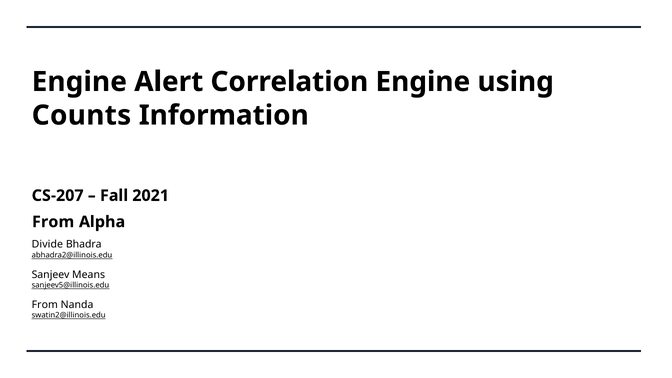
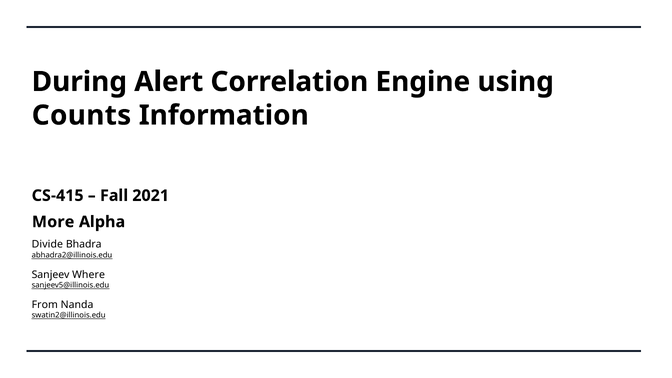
Engine: Engine -> During (79, 82)
CS-207: CS-207 -> CS-415 (58, 196)
From: From -> More (53, 222)
Means: Means -> Where (89, 275)
